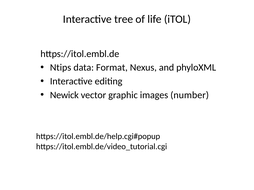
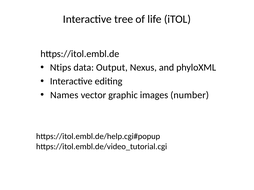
Format: Format -> Output (112, 68)
Newick: Newick -> Names (64, 95)
